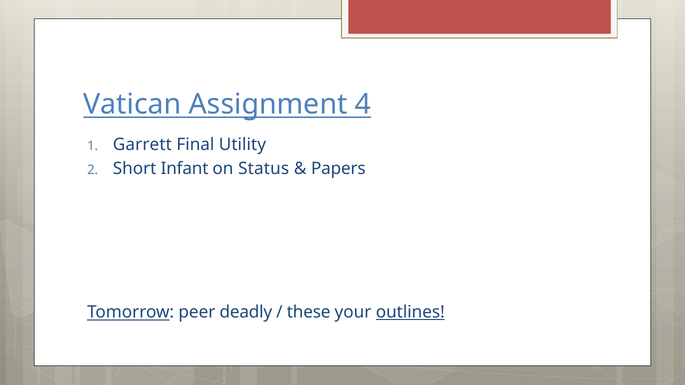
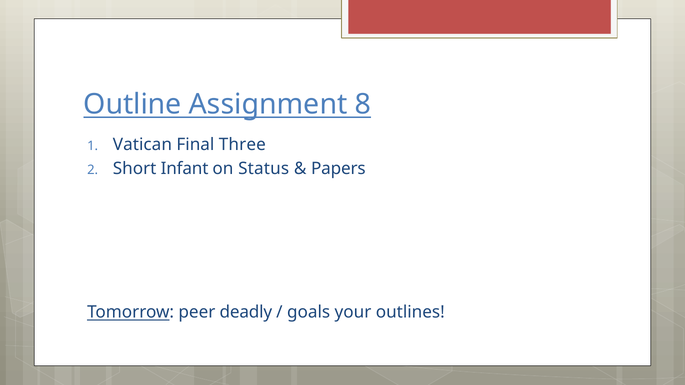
Vatican: Vatican -> Outline (132, 104)
4: 4 -> 8 (363, 104)
Garrett: Garrett -> Vatican (142, 145)
Utility: Utility -> Three (242, 145)
these: these -> goals (309, 312)
outlines underline: present -> none (410, 312)
